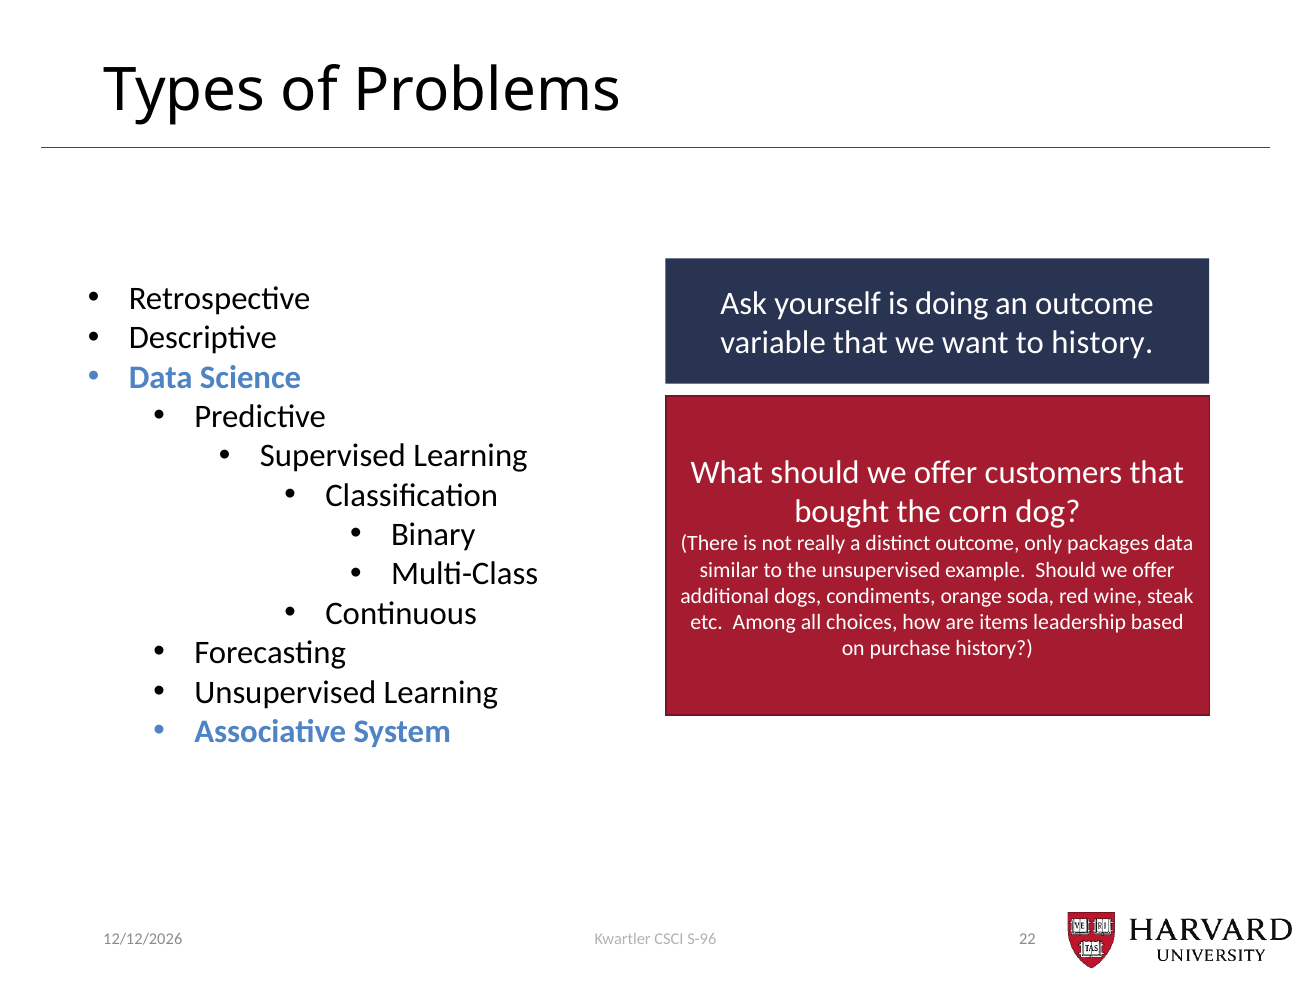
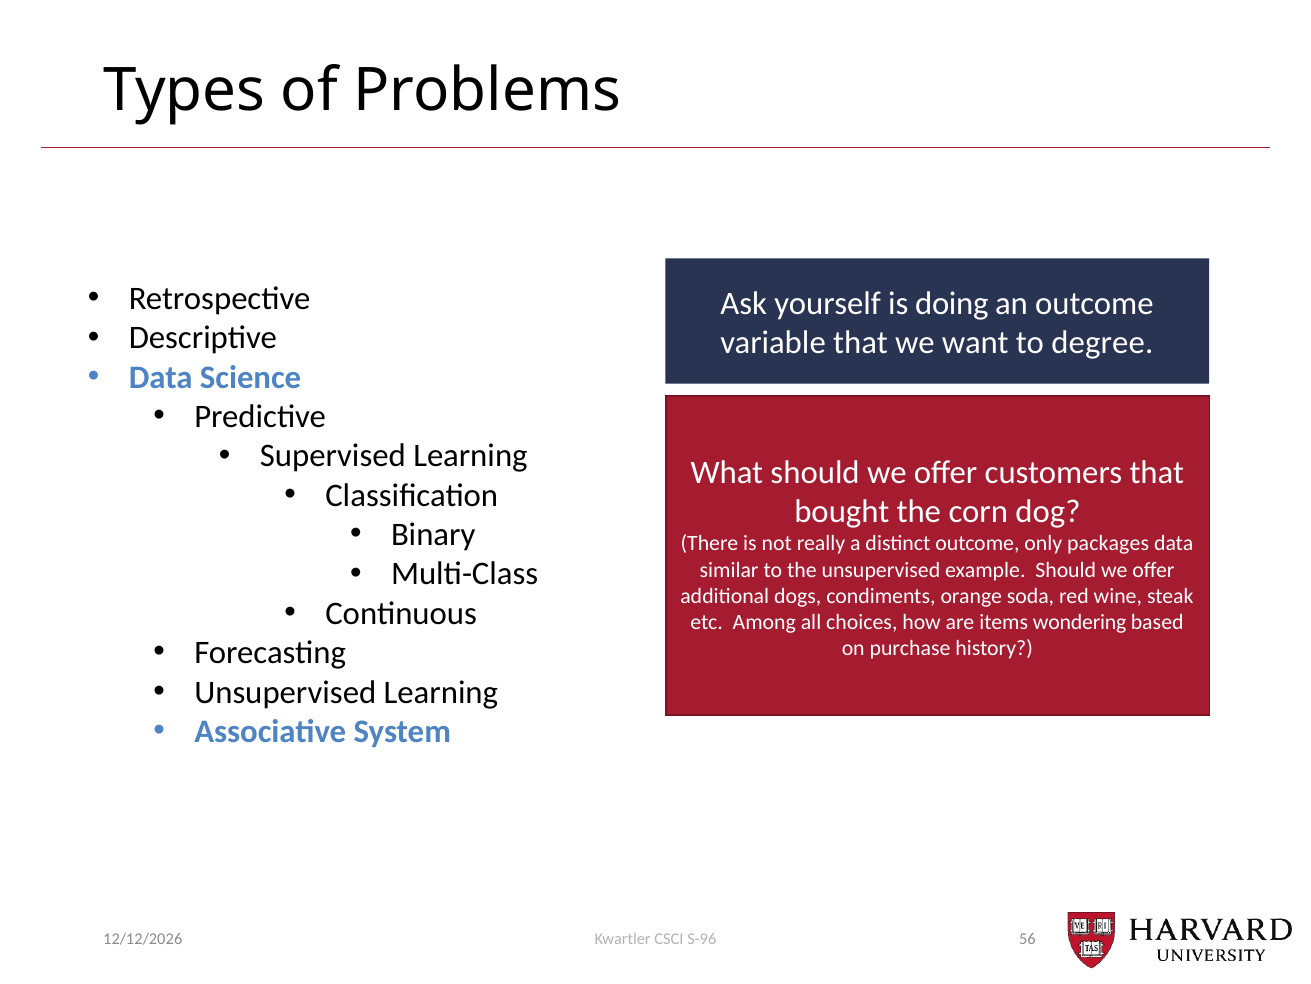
to history: history -> degree (1102, 343)
leadership: leadership -> wondering (1080, 622)
22: 22 -> 56 (1027, 939)
